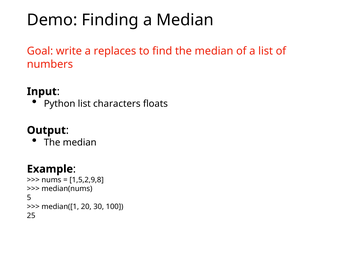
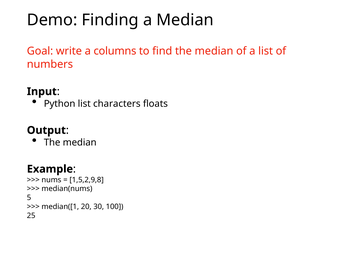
replaces: replaces -> columns (115, 51)
